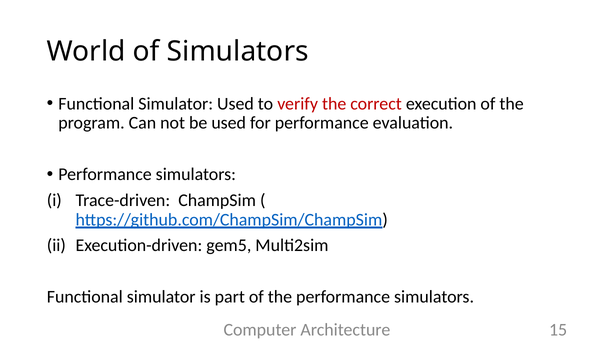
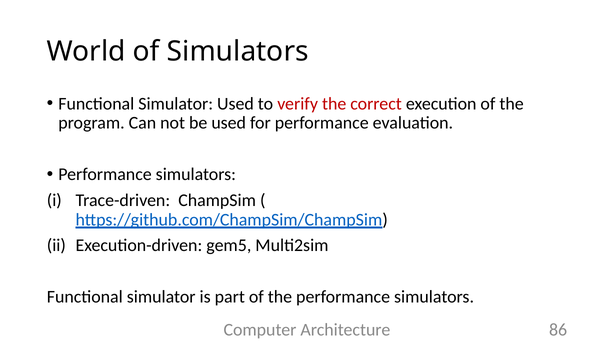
15: 15 -> 86 (558, 330)
